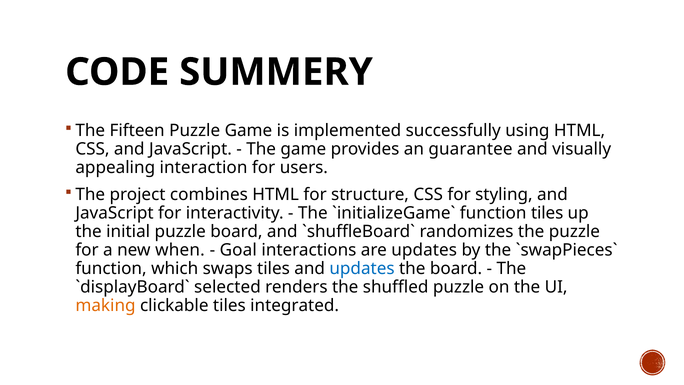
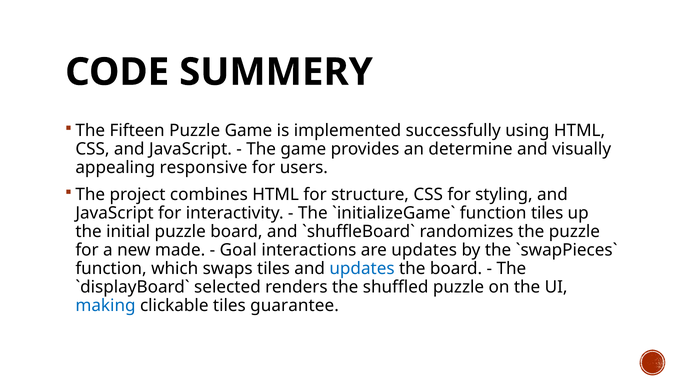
guarantee: guarantee -> determine (471, 149)
interaction: interaction -> responsive (204, 168)
when: when -> made (180, 250)
making colour: orange -> blue (106, 305)
integrated: integrated -> guarantee (295, 305)
